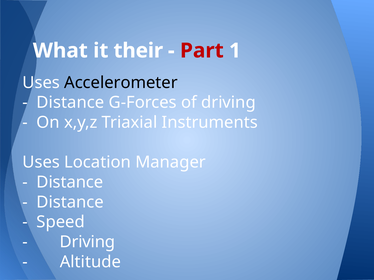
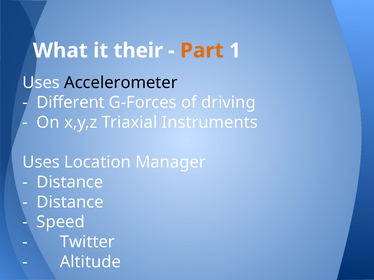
Part colour: red -> orange (202, 51)
Distance: Distance -> Different (71, 103)
Driving: Driving -> Twitter (87, 242)
